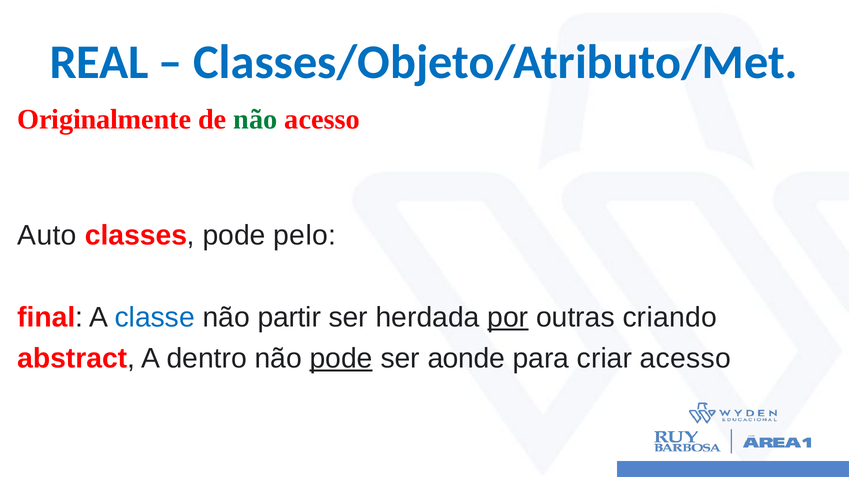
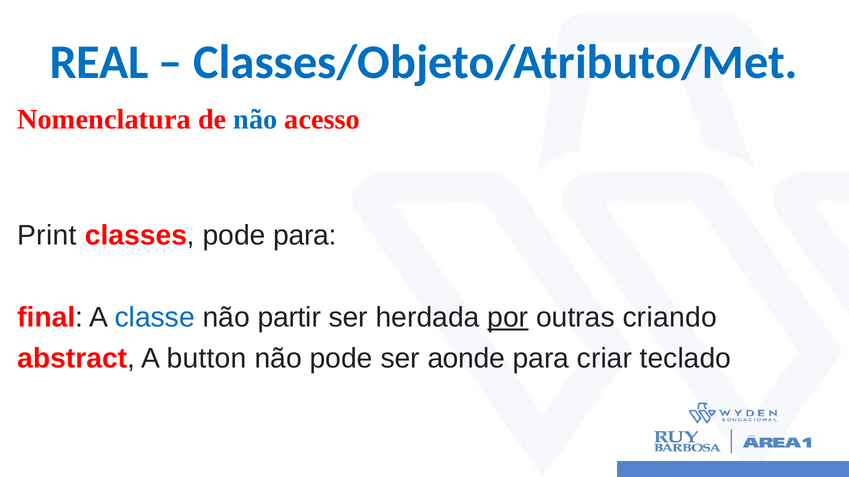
Originalmente: Originalmente -> Nomenclatura (104, 120)
não colour: green -> blue (255, 120)
Auto: Auto -> Print (47, 236)
pode pelo: pelo -> para (305, 236)
dentro: dentro -> button (207, 359)
pode underline: present -> none (341, 359)
criar acesso: acesso -> teclado (685, 359)
